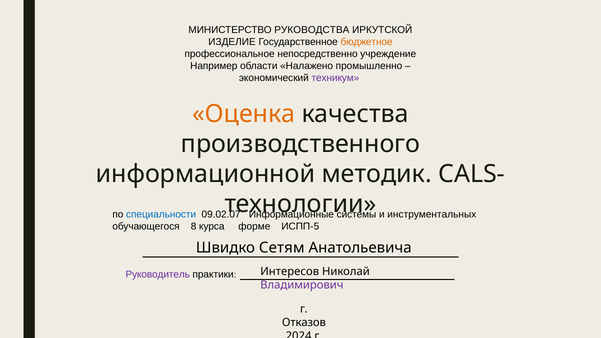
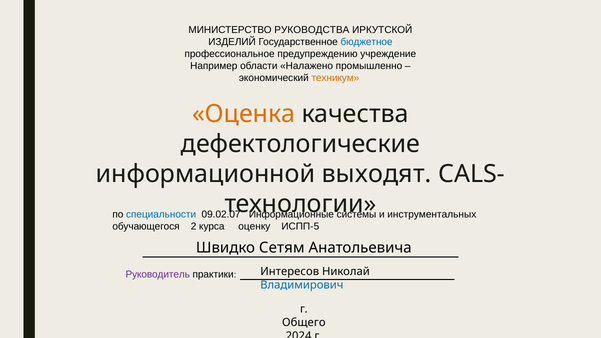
ИЗДЕЛИЕ: ИЗДЕЛИЕ -> ИЗДЕЛИЙ (232, 42)
бюджетное colour: orange -> blue (367, 42)
непосредственно: непосредственно -> предупреждению (317, 54)
техникум colour: purple -> orange (335, 78)
производственного: производственного -> дефектологические (300, 144)
методик: методик -> выходят (377, 174)
8: 8 -> 2 (194, 226)
форме: форме -> оценку (254, 226)
Владимирович colour: purple -> blue (302, 285)
Отказов: Отказов -> Общего (304, 323)
